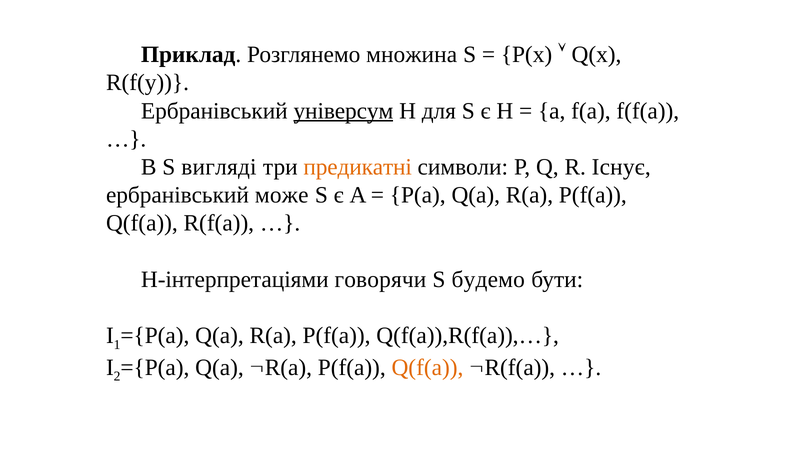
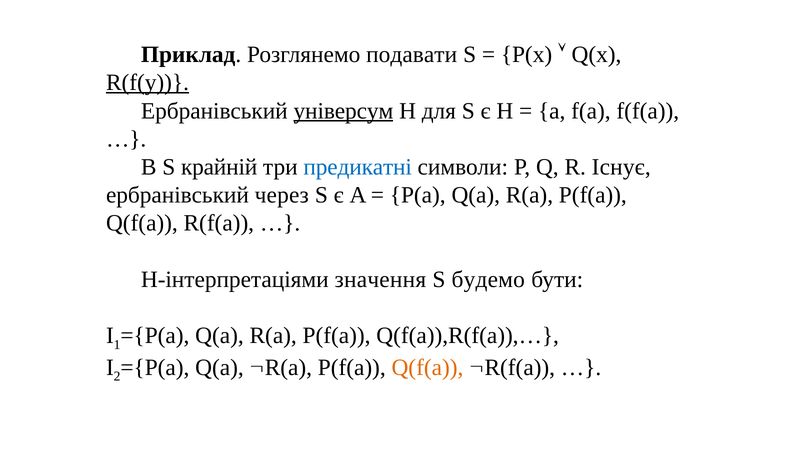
множина: множина -> подавати (412, 55)
R(f(y underline: none -> present (147, 83)
вигляді: вигляді -> крайній (219, 167)
предикатні colour: orange -> blue (358, 167)
може: може -> через (282, 195)
говорячи: говорячи -> значення (380, 279)
